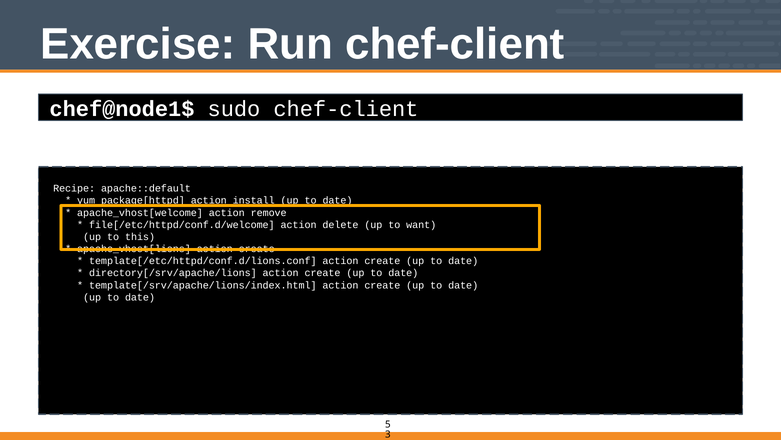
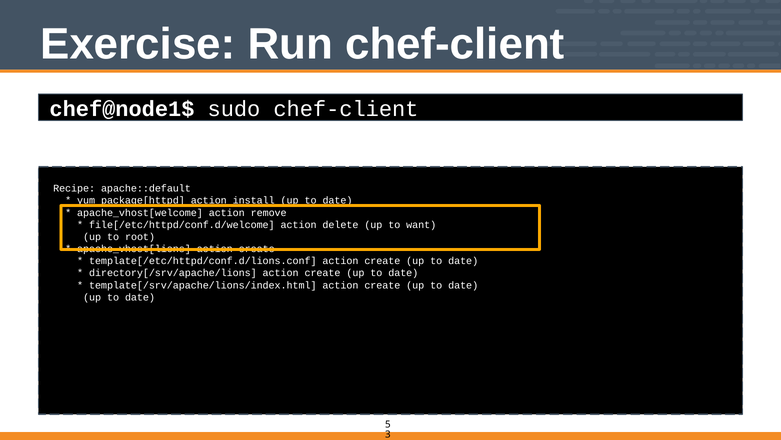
this: this -> root (140, 236)
